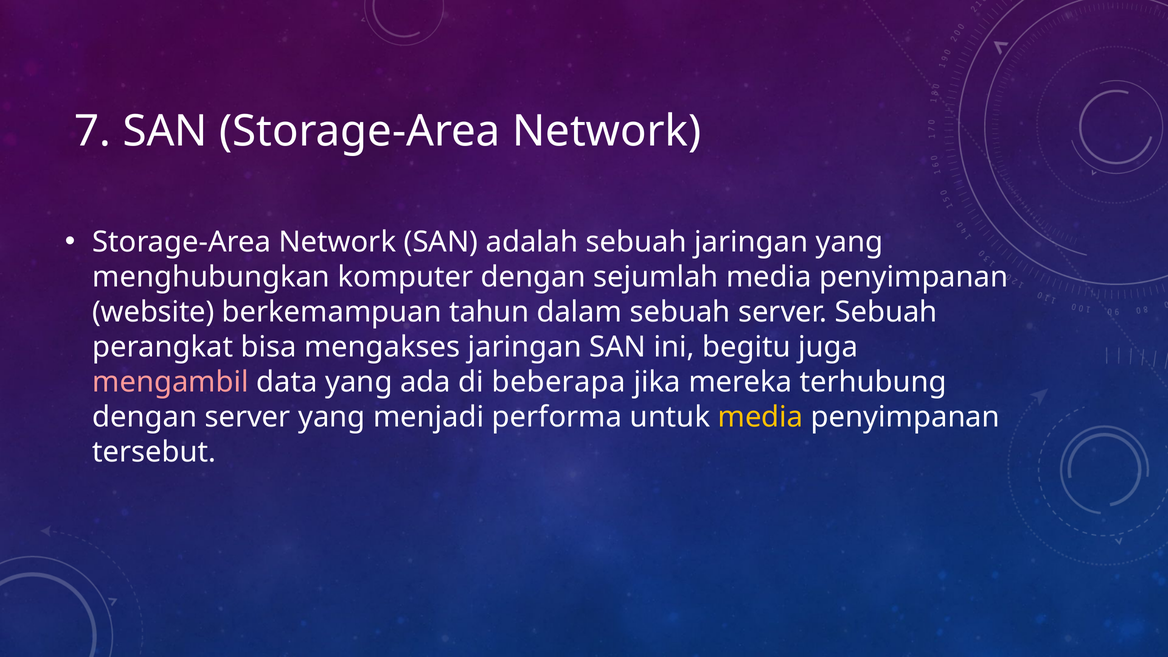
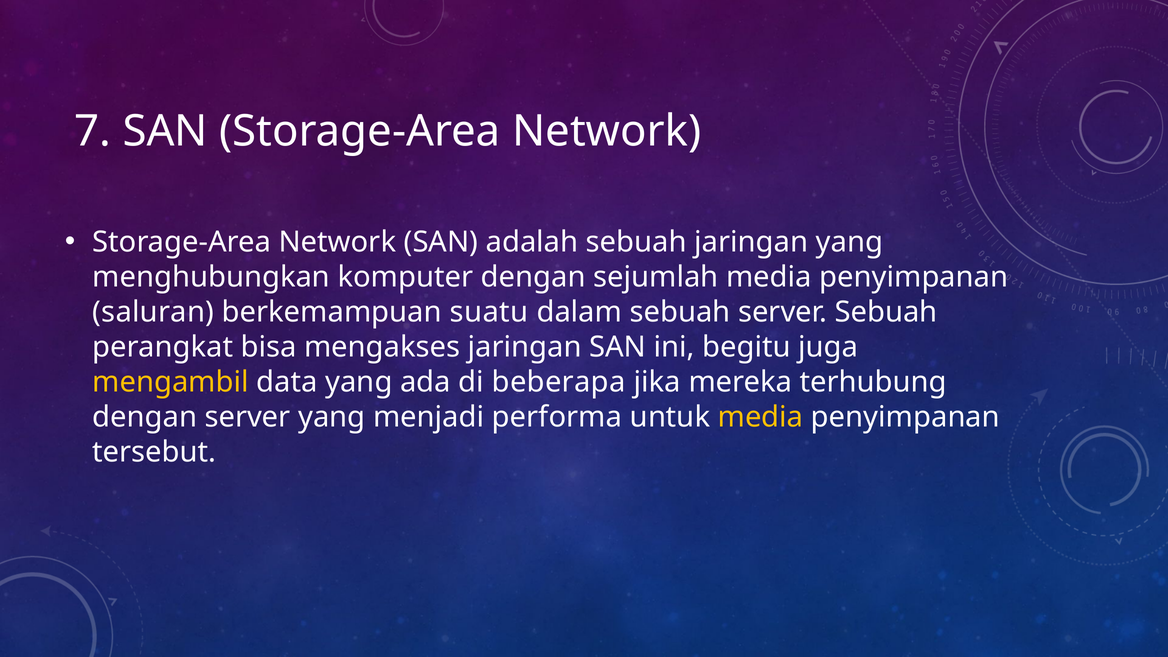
website: website -> saluran (153, 312)
tahun: tahun -> suatu (489, 312)
mengambil colour: pink -> yellow (171, 382)
